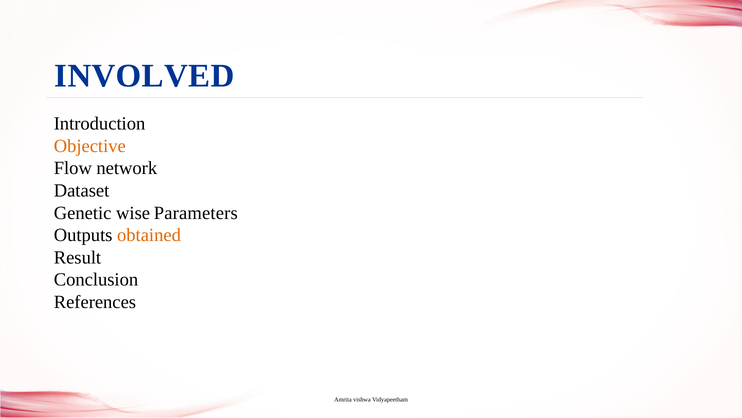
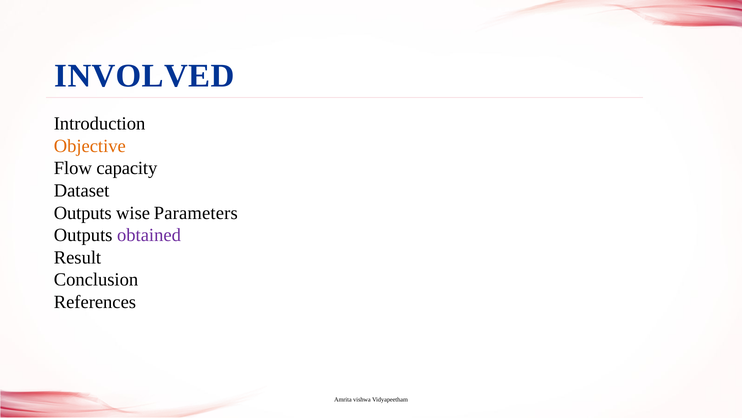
network: network -> capacity (127, 168)
Genetic: Genetic -> Outputs (83, 213)
obtained colour: orange -> purple (149, 235)
